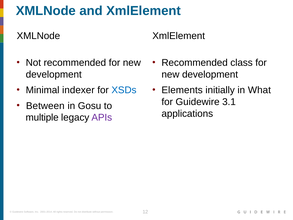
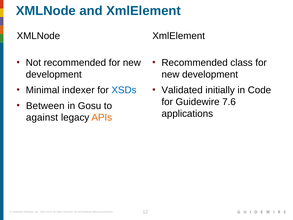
Elements: Elements -> Validated (182, 90)
What: What -> Code (259, 90)
3.1: 3.1 -> 7.6 (229, 102)
multiple: multiple -> against (42, 117)
APIs colour: purple -> orange (102, 117)
